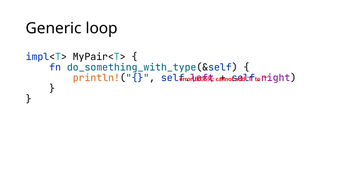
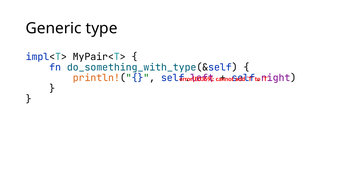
loop: loop -> type (102, 28)
